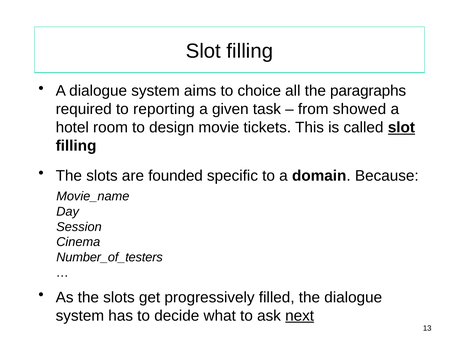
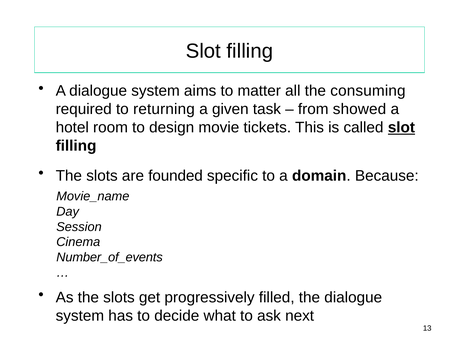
choice: choice -> matter (259, 91)
paragraphs: paragraphs -> consuming (368, 91)
reporting: reporting -> returning (164, 109)
Number_of_testers: Number_of_testers -> Number_of_events (110, 258)
next underline: present -> none (300, 316)
